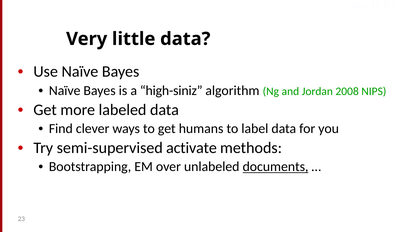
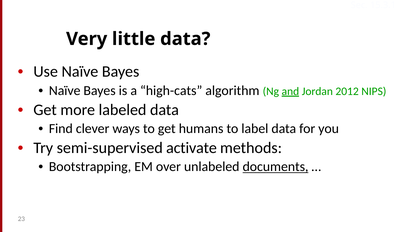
high-siniz: high-siniz -> high-cats (171, 91)
and underline: none -> present (290, 91)
2008: 2008 -> 2012 (347, 91)
